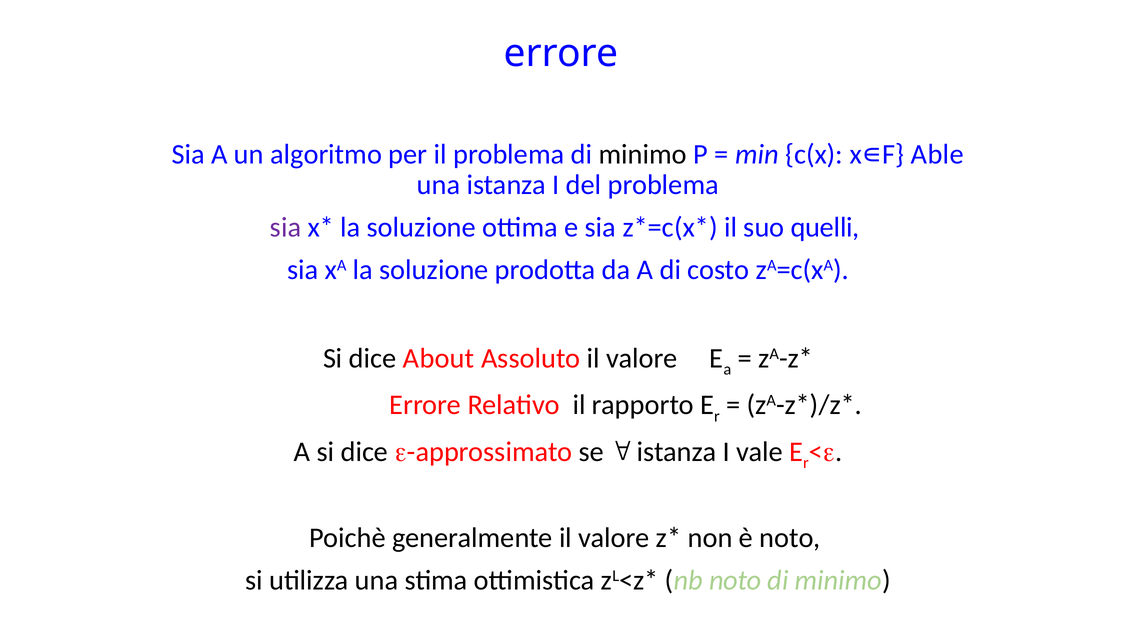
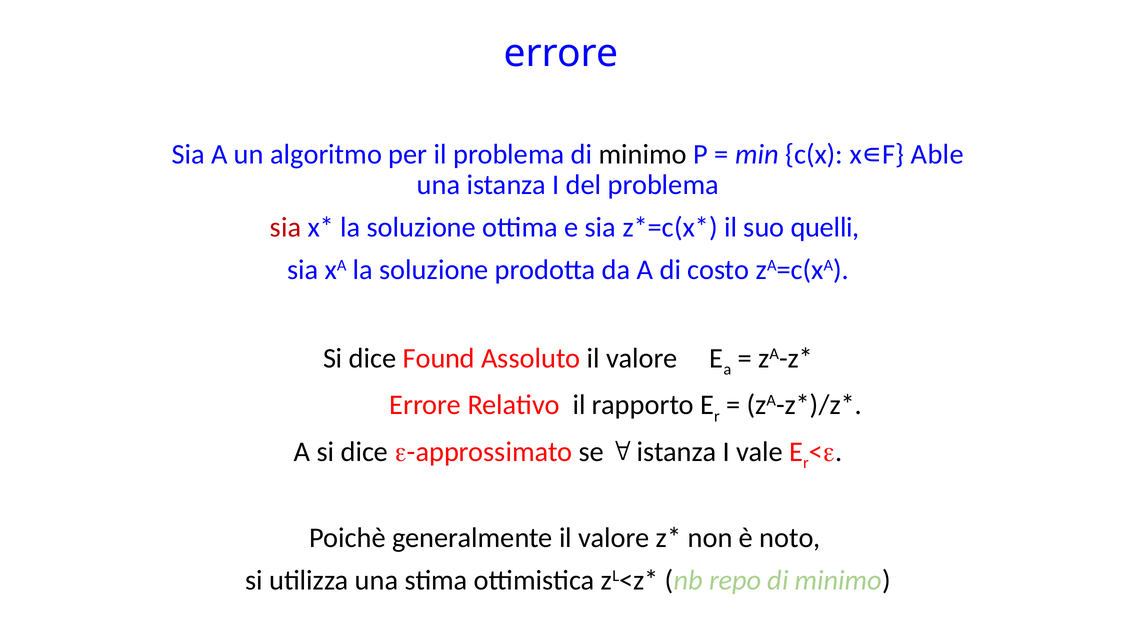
sia colour: purple -> red (286, 228)
About: About -> Found (439, 358)
nb noto: noto -> repo (735, 580)
